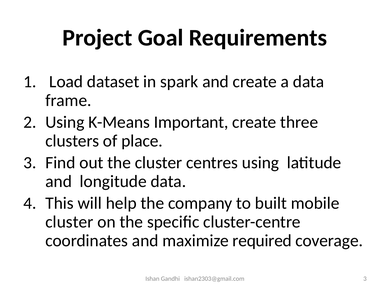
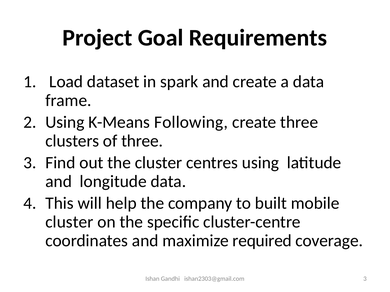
Important: Important -> Following (191, 122)
of place: place -> three (142, 141)
